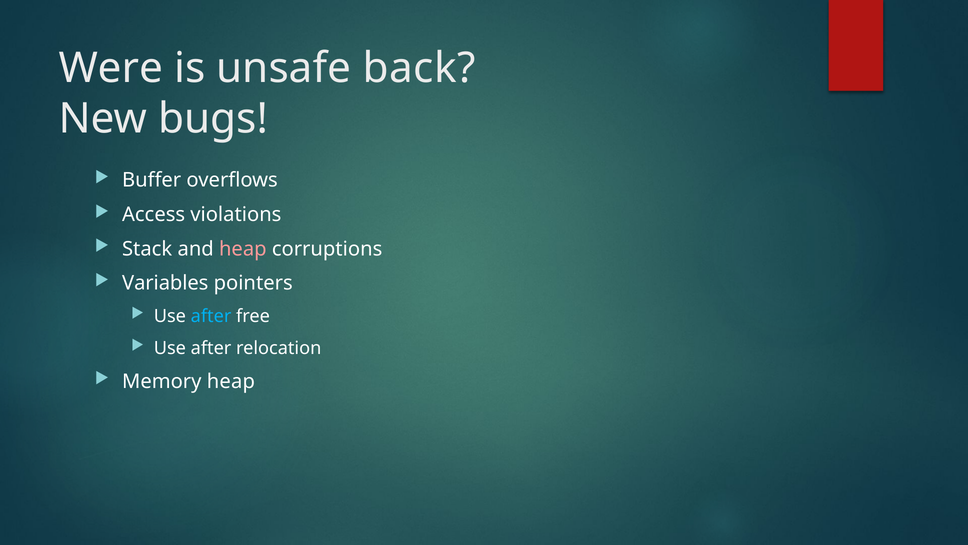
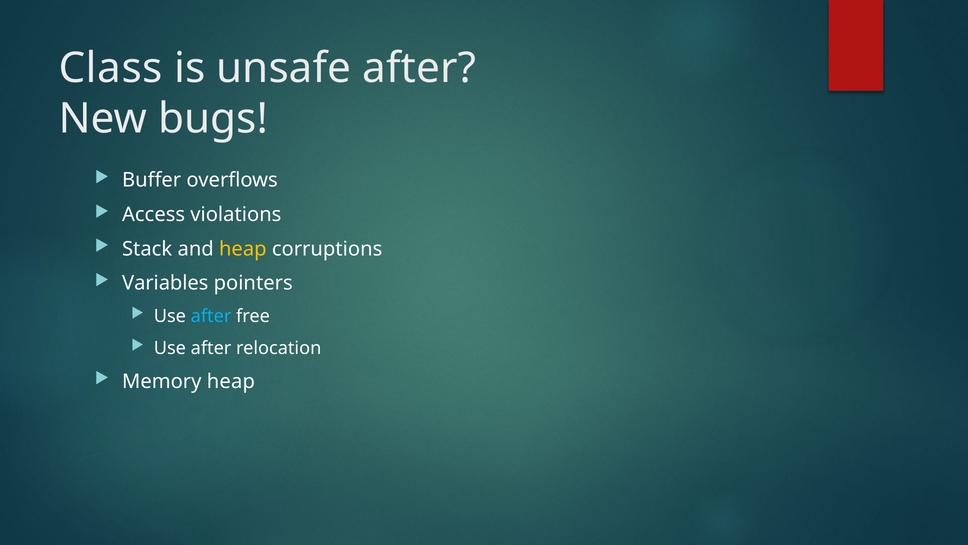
Were: Were -> Class (111, 68)
unsafe back: back -> after (419, 68)
heap colour: pink -> yellow (243, 249)
